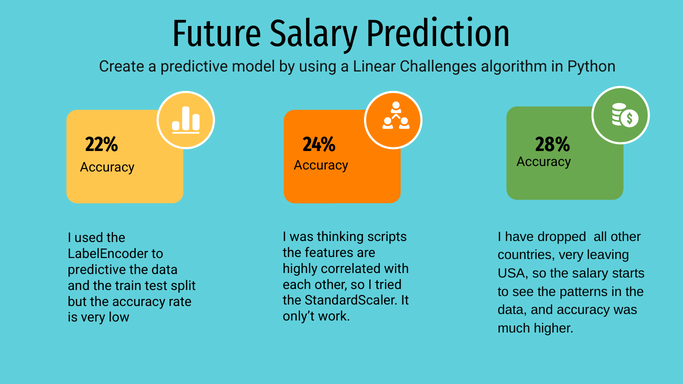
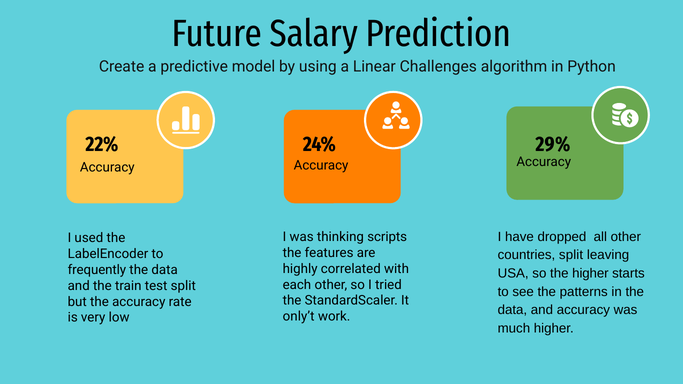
28%: 28% -> 29% (553, 145)
countries very: very -> split (571, 255)
predictive: predictive -> frequently (97, 270)
the salary: salary -> higher (590, 273)
